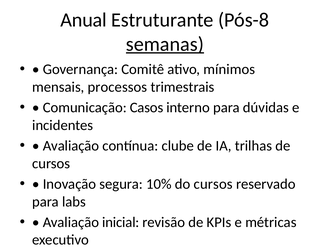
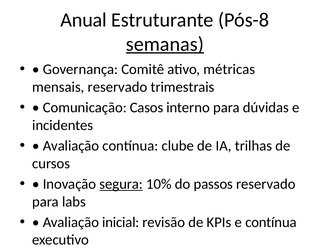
mínimos: mínimos -> métricas (229, 69)
mensais processos: processos -> reservado (118, 87)
segura underline: none -> present (121, 184)
do cursos: cursos -> passos (213, 184)
e métricas: métricas -> contínua (271, 222)
